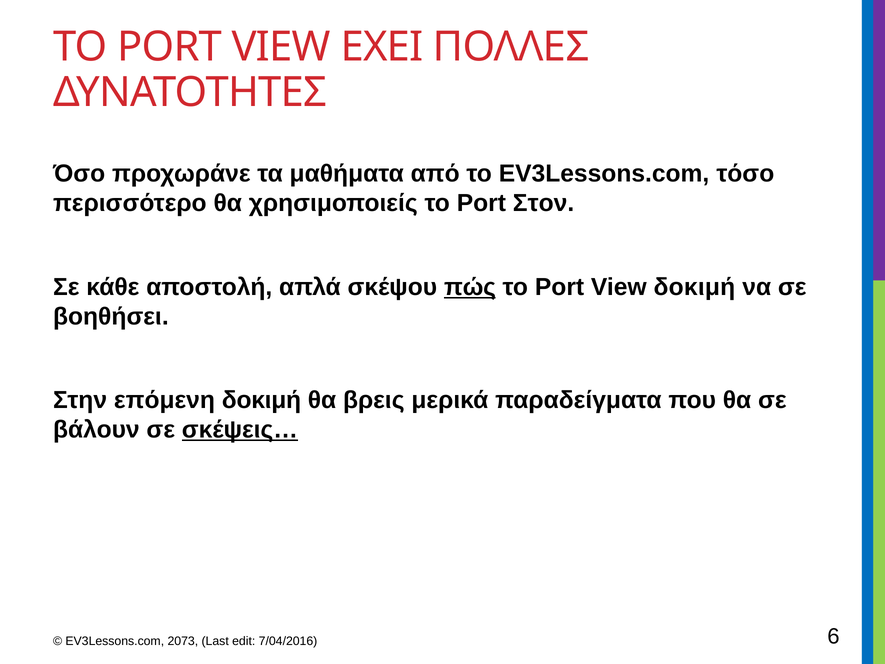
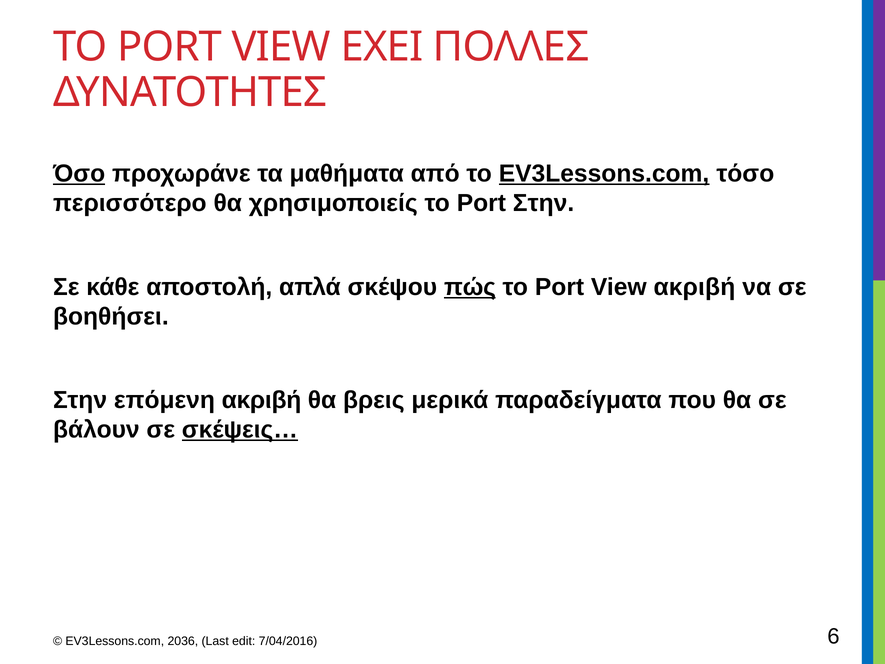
Όσο underline: none -> present (79, 174)
EV3Lessons.com underline: none -> present (604, 174)
Port Στον: Στον -> Στην (544, 203)
View δοκιμή: δοκιμή -> ακριβή (694, 287)
επόμενη δοκιμή: δοκιμή -> ακριβή (261, 400)
2073: 2073 -> 2036 (183, 641)
